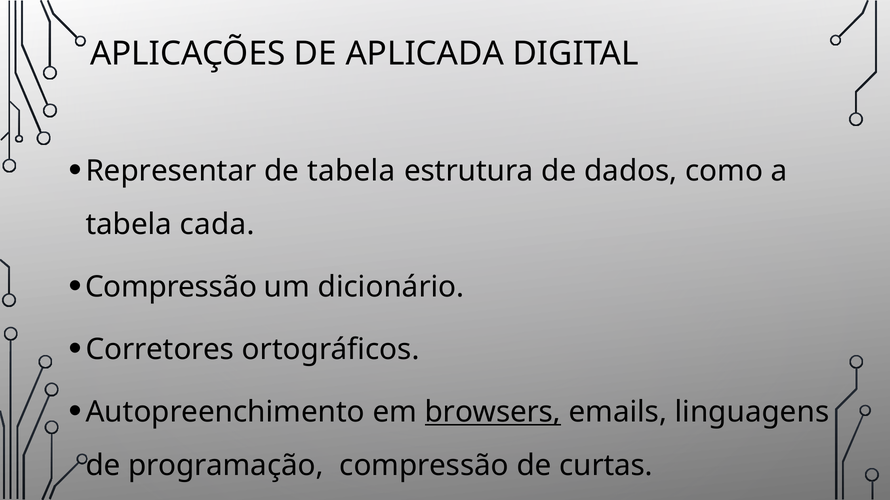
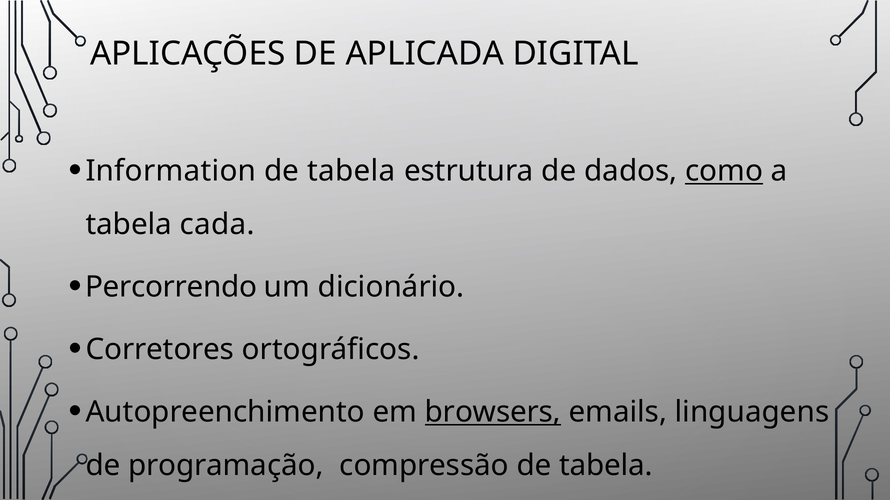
Representar: Representar -> Information (171, 171)
como underline: none -> present (724, 171)
Compressão: Compressão -> Percorrendo (171, 287)
compressão de curtas: curtas -> tabela (606, 466)
